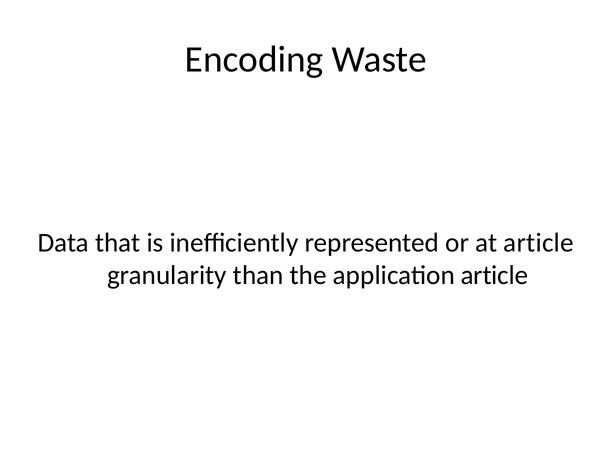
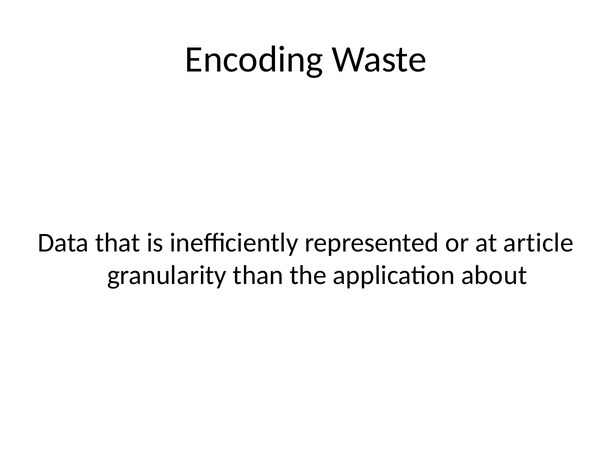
application article: article -> about (494, 275)
